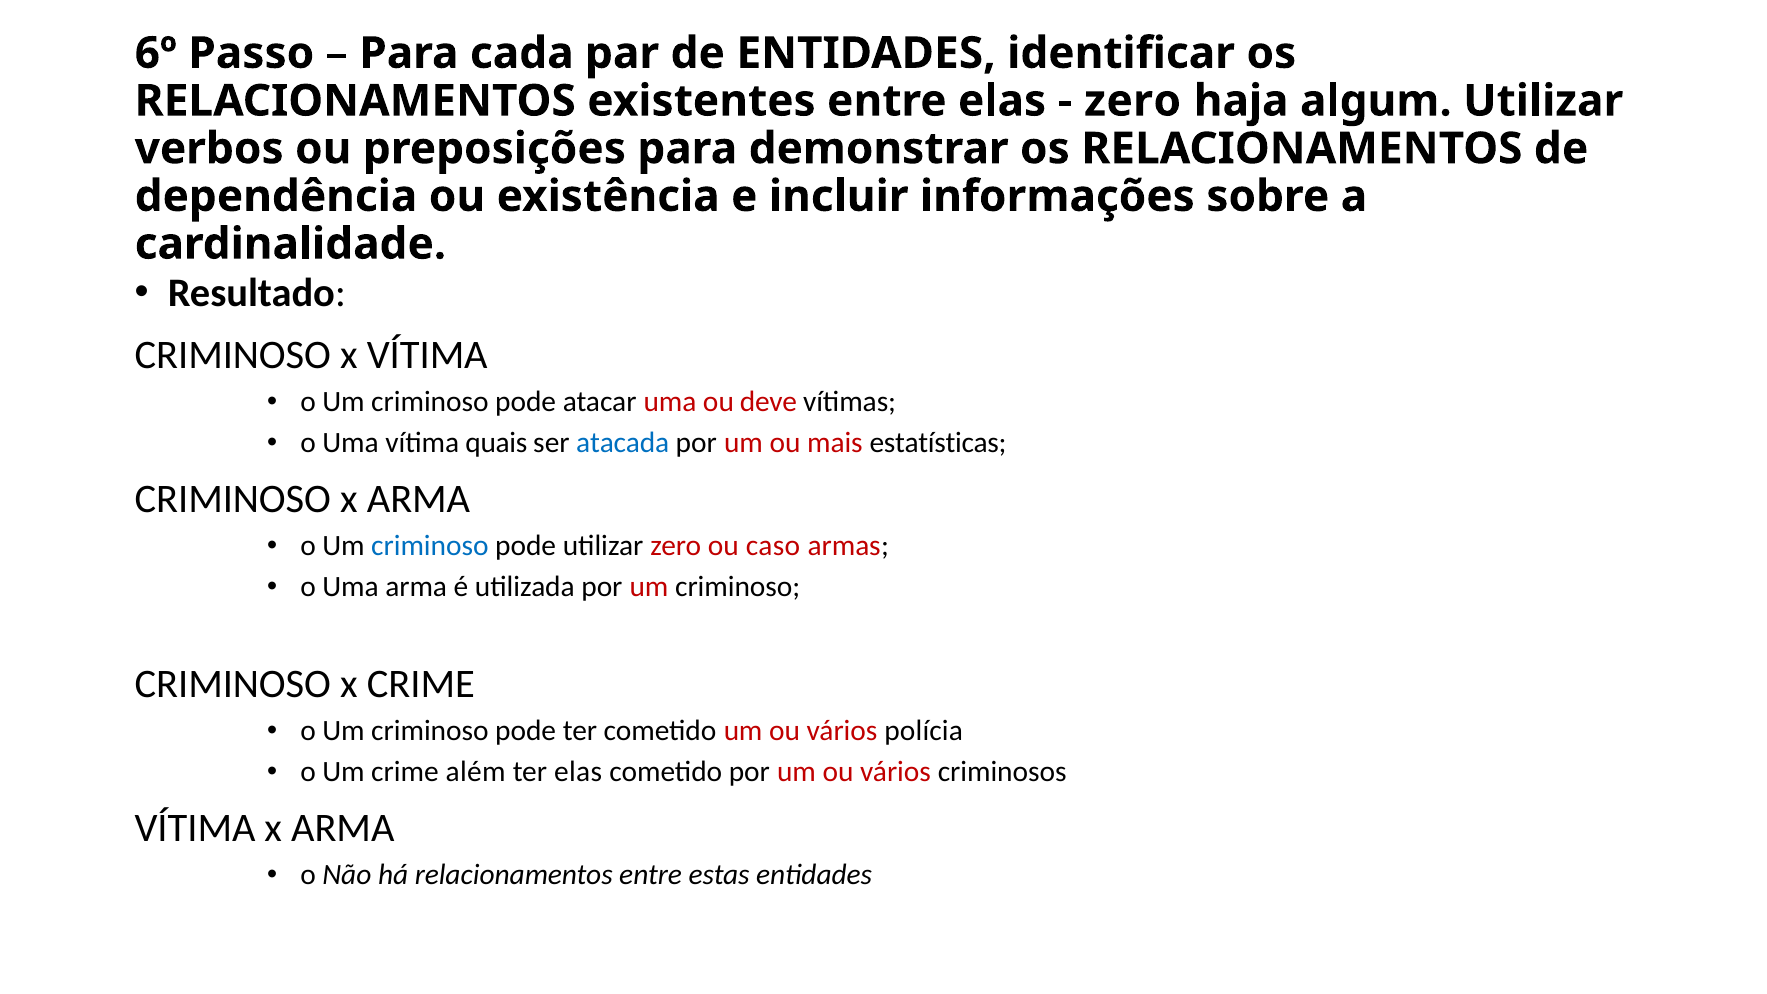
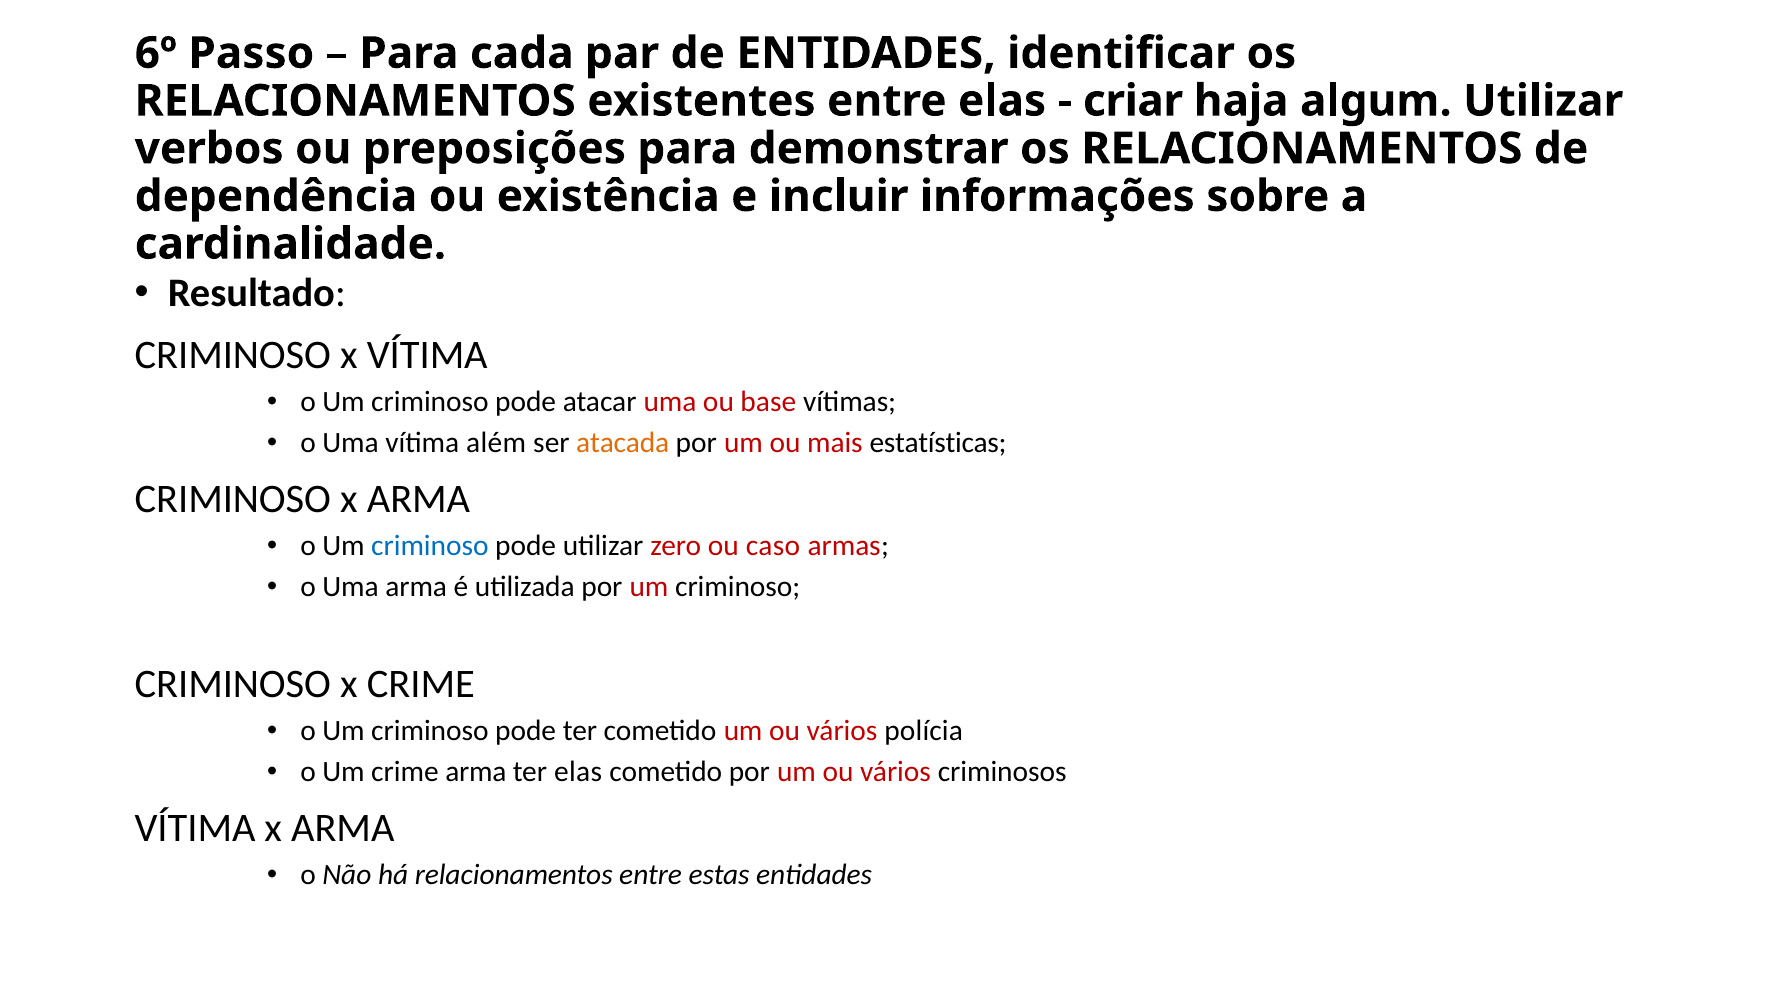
zero: zero -> criar (1133, 101)
deve: deve -> base (768, 402)
quais: quais -> além (496, 443)
atacada colour: blue -> orange (623, 443)
crime além: além -> arma (476, 772)
